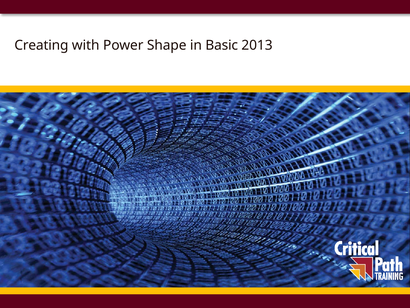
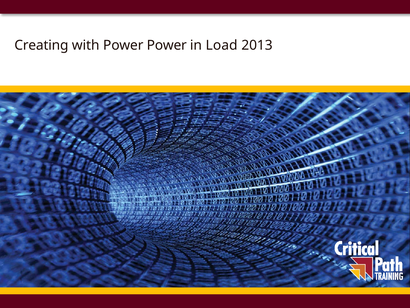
Power Shape: Shape -> Power (167, 45)
Basic: Basic -> Load (222, 45)
